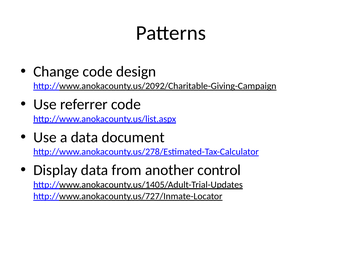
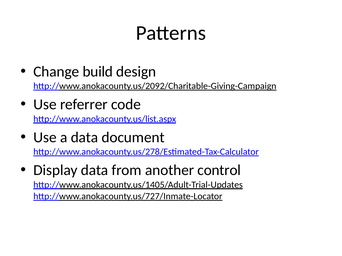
Change code: code -> build (98, 72)
